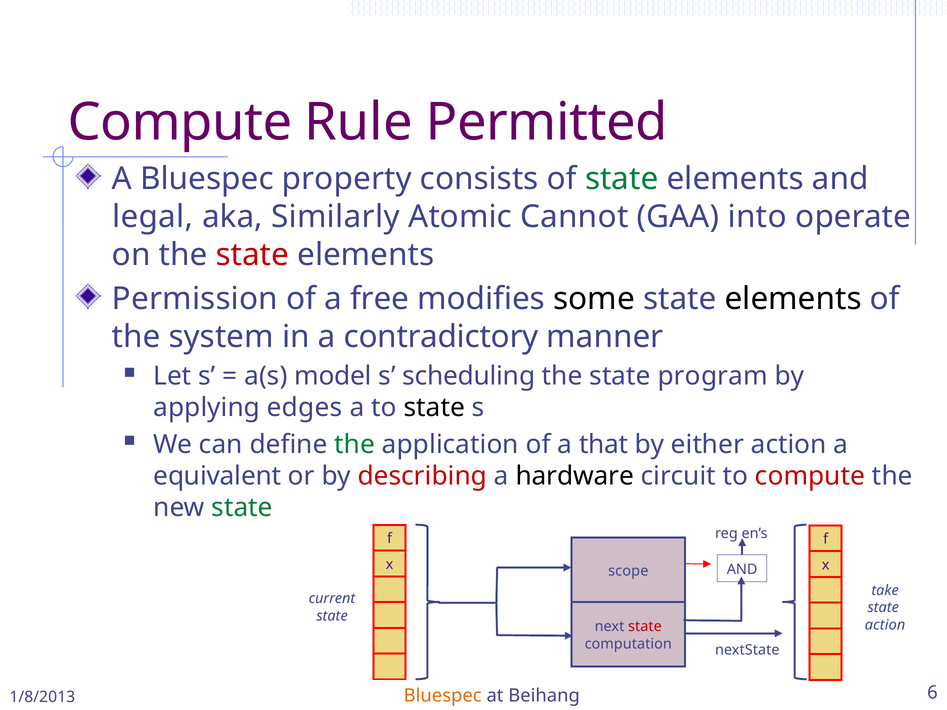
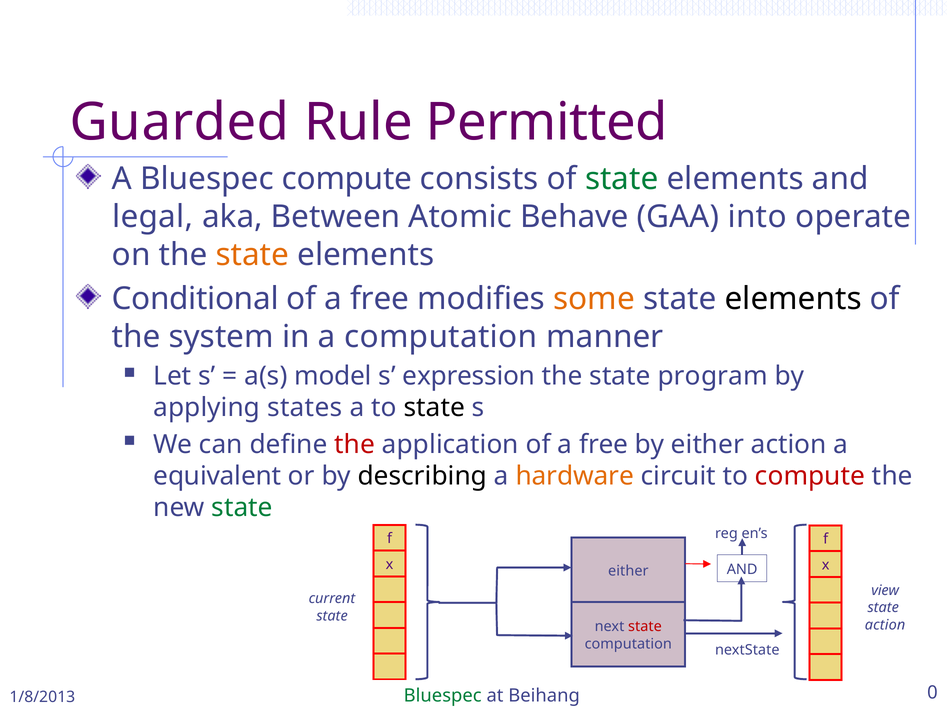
Compute: Compute -> Guarded (179, 122)
Bluespec property: property -> compute (347, 179)
Similarly: Similarly -> Between (336, 217)
Cannot: Cannot -> Behave (574, 217)
state colour: red -> orange (252, 255)
Permission: Permission -> Conditional (195, 299)
some colour: black -> orange (594, 299)
a contradictory: contradictory -> computation (441, 337)
scheduling: scheduling -> expression (469, 376)
edges: edges -> states (305, 408)
the colour: green -> red (355, 445)
application of a that: that -> free (604, 445)
describing colour: red -> black (422, 476)
hardware colour: black -> orange (575, 476)
scope: scope -> either (628, 571)
take: take -> view (885, 590)
Bluespec colour: orange -> green (443, 696)
6: 6 -> 0 (932, 693)
